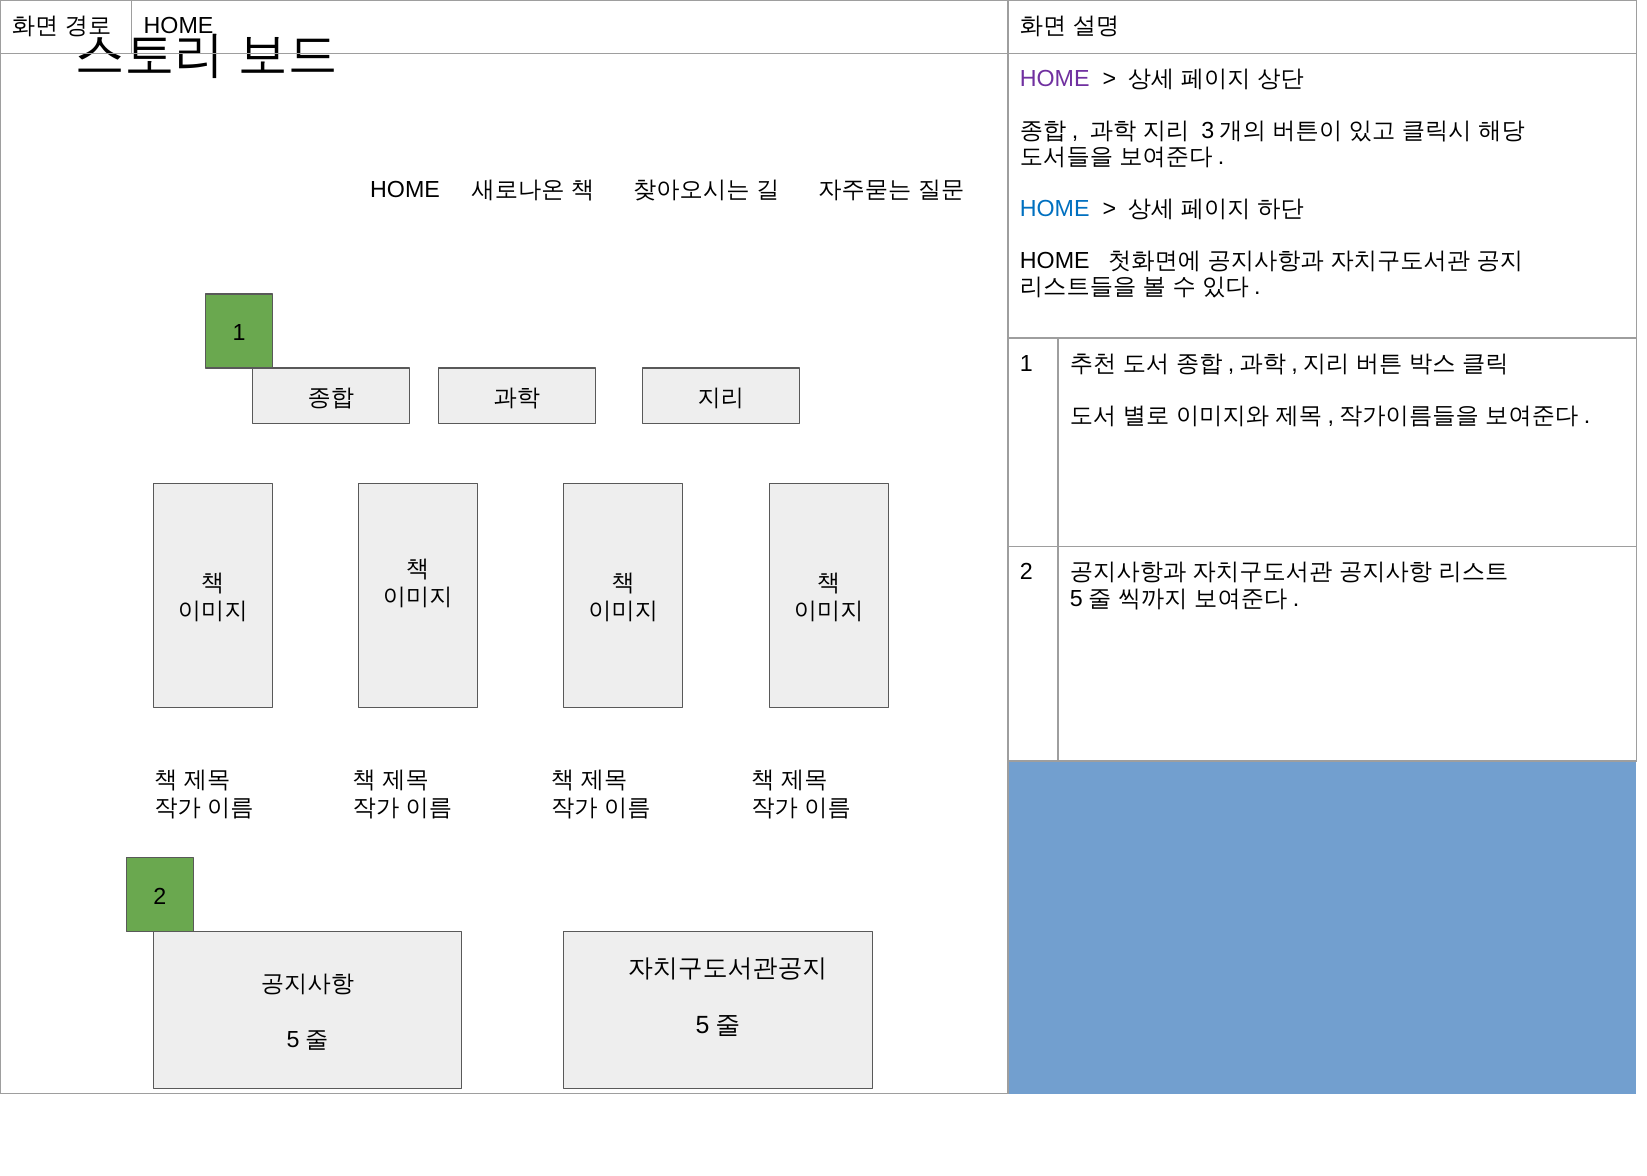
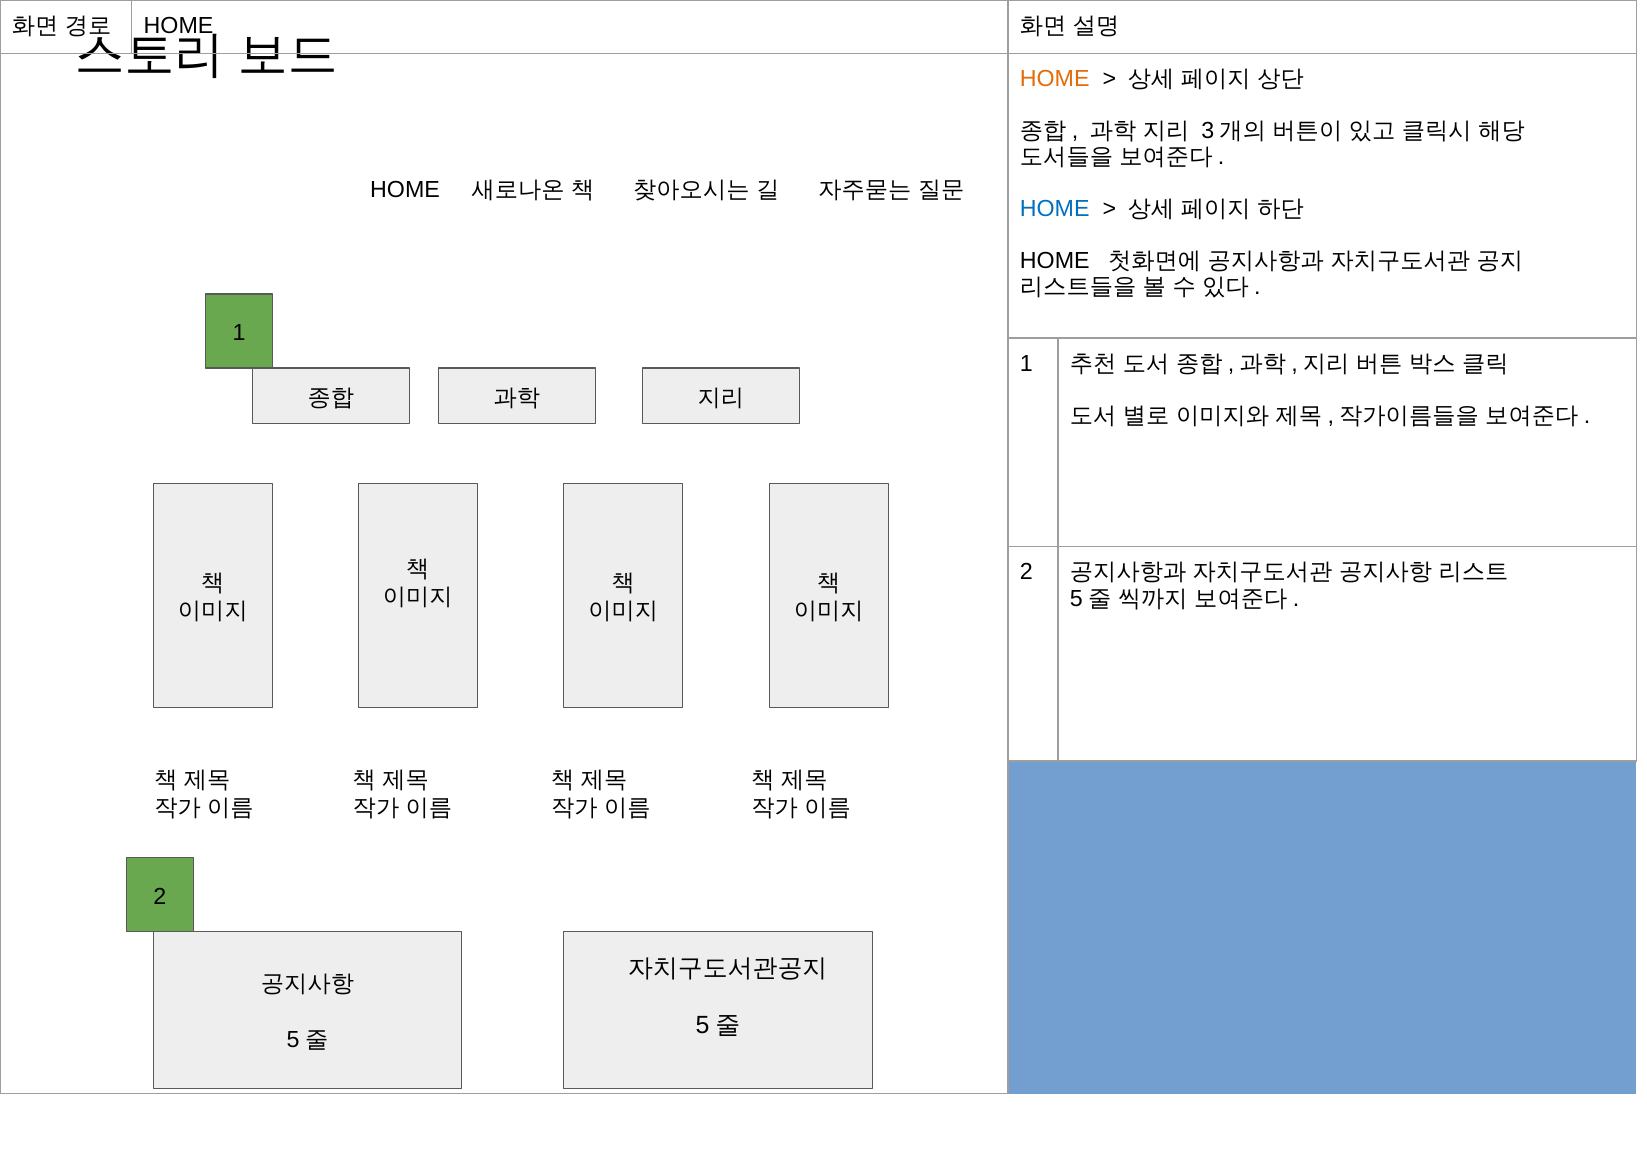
HOME colour: purple -> orange (1055, 78)
